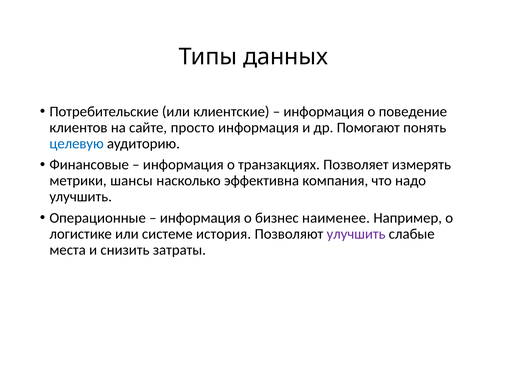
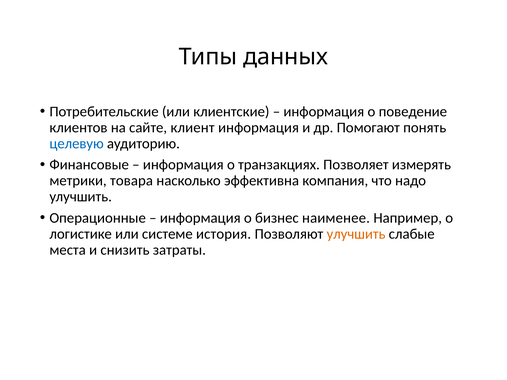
просто: просто -> клиент (193, 128)
шансы: шансы -> товара (132, 181)
улучшить colour: purple -> orange (356, 234)
